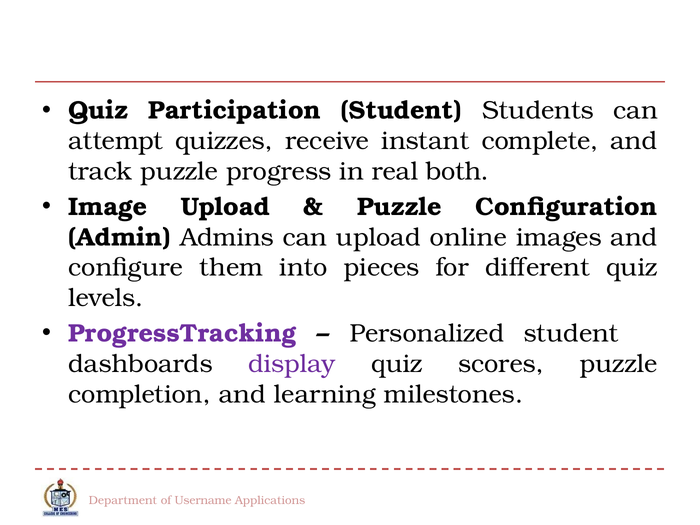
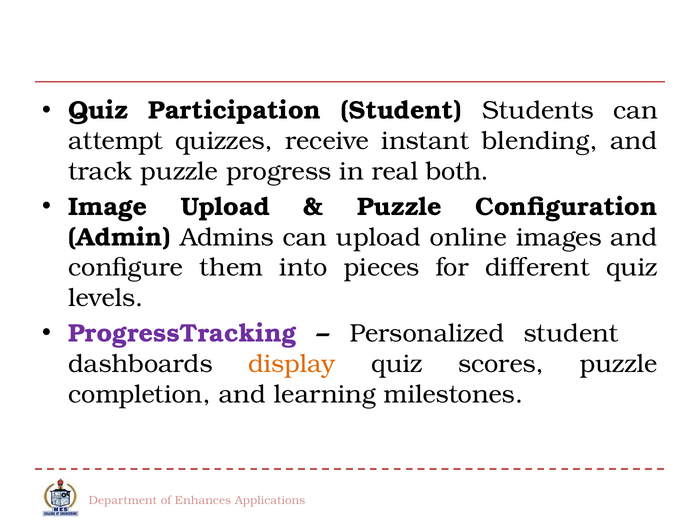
complete: complete -> blending (540, 141)
display colour: purple -> orange (292, 364)
Username: Username -> Enhances (203, 501)
